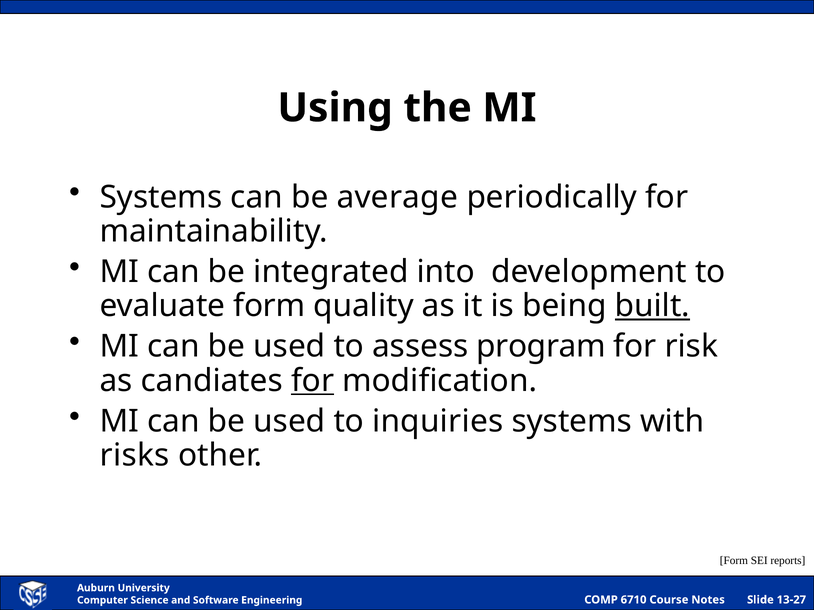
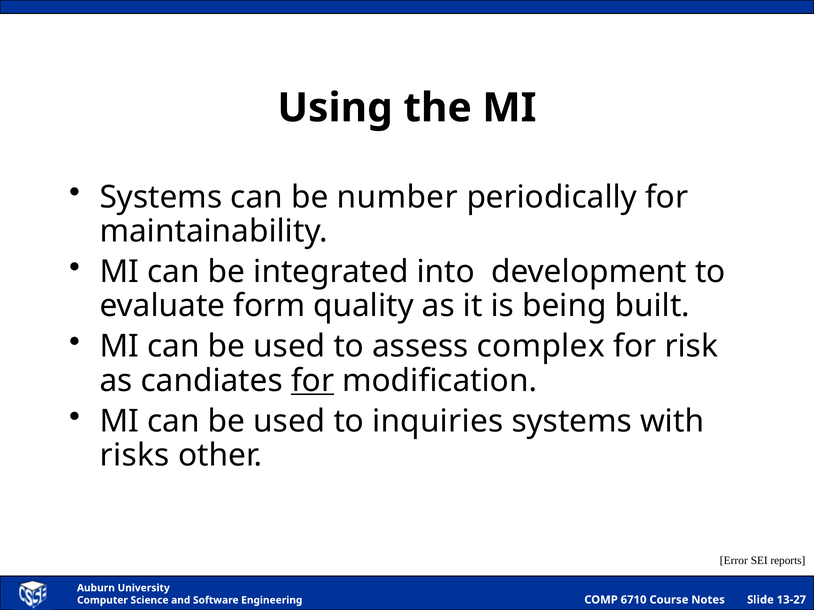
average: average -> number (397, 197)
built underline: present -> none (652, 306)
program: program -> complex (541, 347)
Form: Form -> Error (734, 561)
